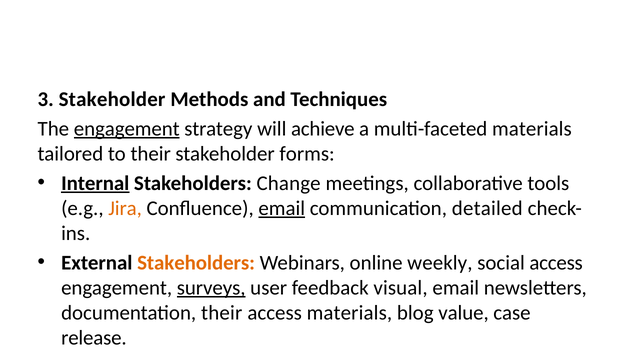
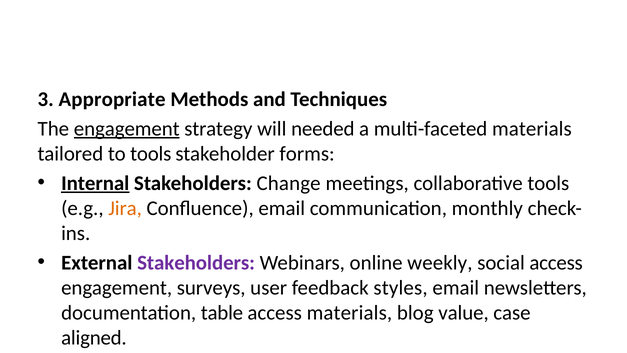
3 Stakeholder: Stakeholder -> Appropriate (112, 99)
will achieve: achieve -> needed (323, 129)
to their: their -> tools (151, 154)
email underline: present -> none (282, 208)
communication detailed: detailed -> monthly (487, 208)
Stakeholders colour: orange -> purple (196, 262)
surveys underline: present -> none (211, 288)
feedback visual: visual -> styles (401, 288)
documentation their: their -> table (222, 313)
release: release -> aligned (94, 338)
